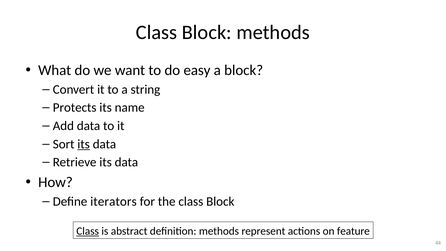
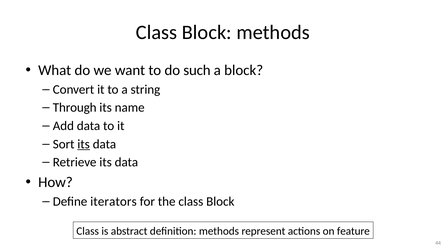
easy: easy -> such (197, 70)
Protects: Protects -> Through (75, 108)
Class underline: present -> none (88, 231)
